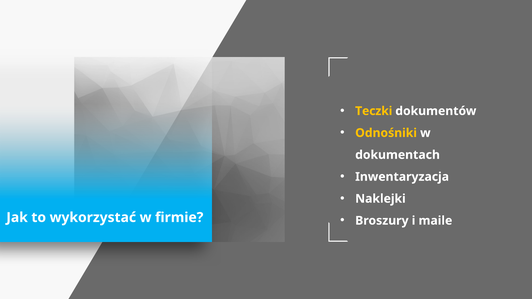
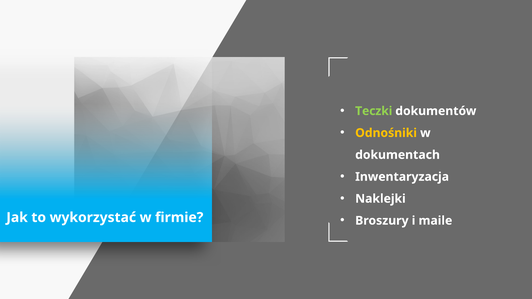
Teczki colour: yellow -> light green (374, 111)
